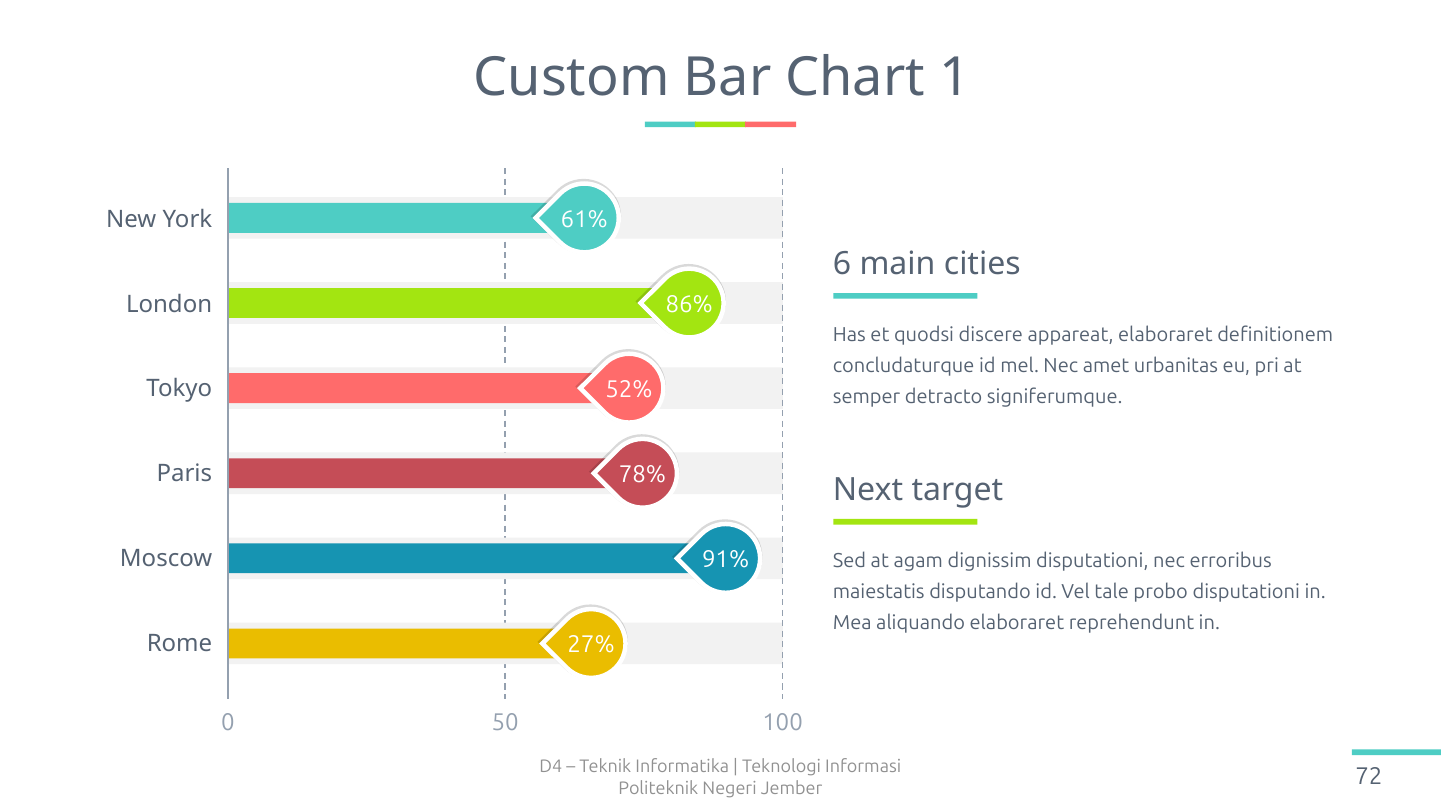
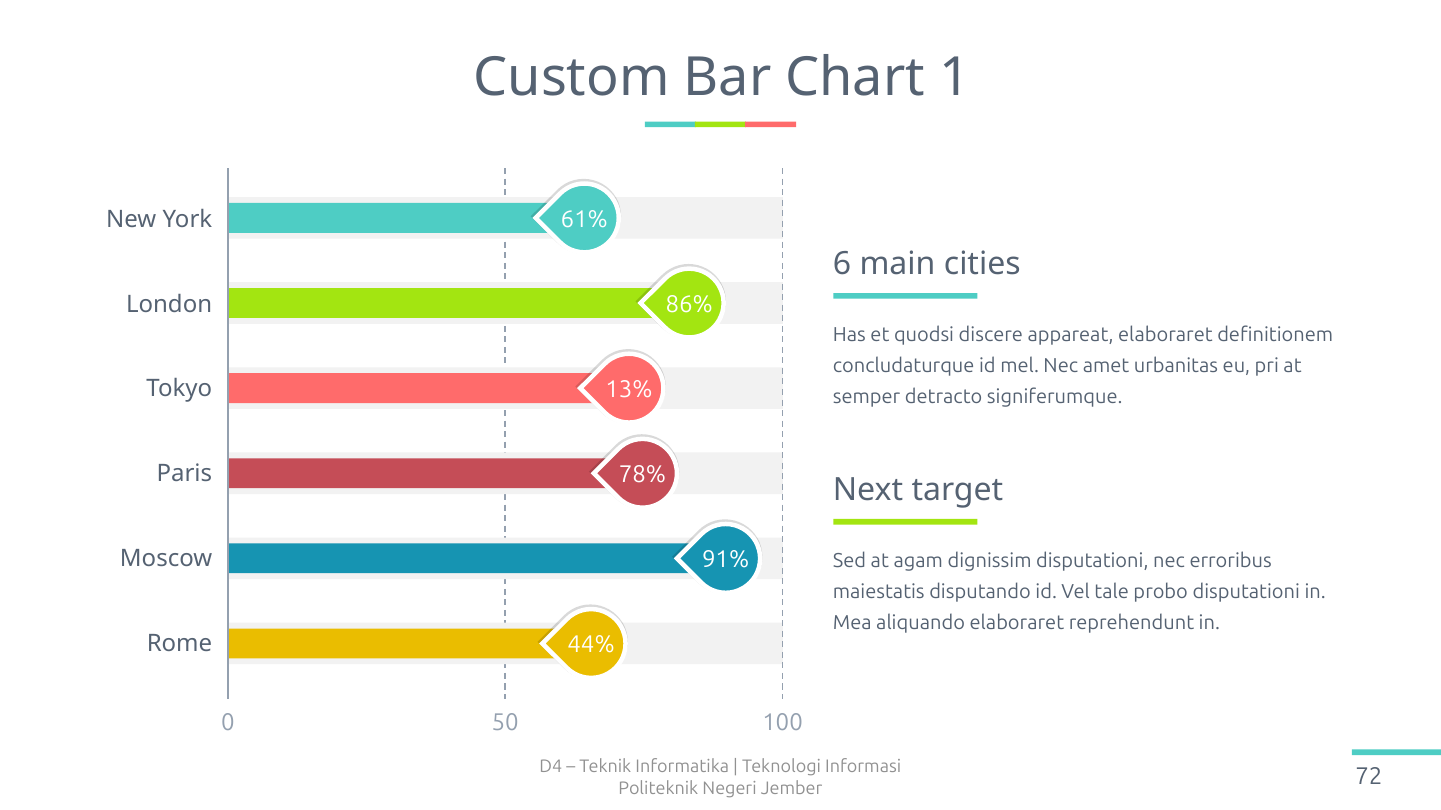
52%: 52% -> 13% (629, 390)
27%: 27% -> 44% (591, 645)
